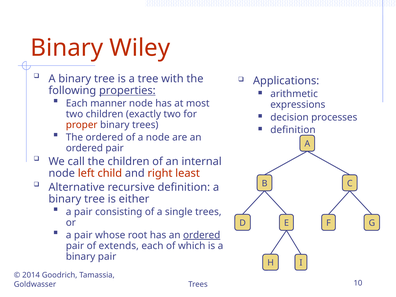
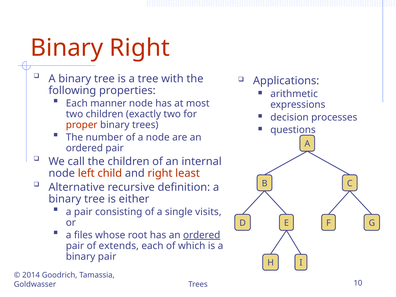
Binary Wiley: Wiley -> Right (140, 48)
properties underline: present -> none (127, 91)
definition: definition -> questions (293, 130)
The ordered: ordered -> number (104, 137)
single trees: trees -> visits (208, 212)
pair: pair -> files (83, 235)
